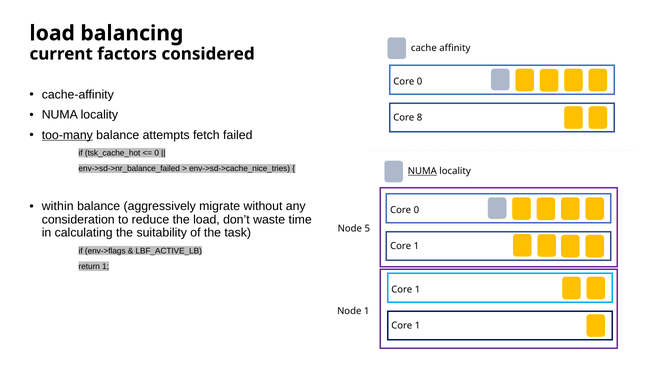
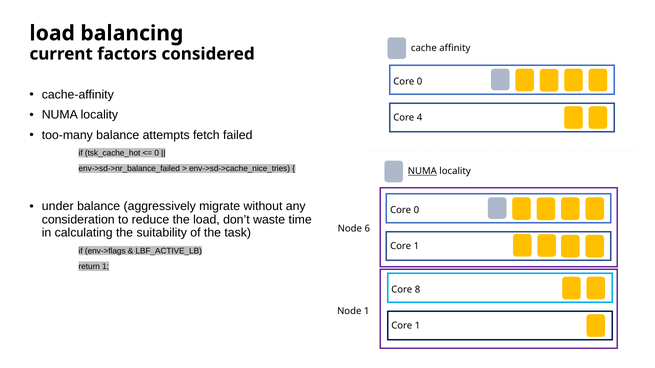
8: 8 -> 4 (420, 118)
too-many underline: present -> none (67, 135)
within: within -> under (58, 207)
5: 5 -> 6 (367, 229)
1: 1 -> 8 (418, 290)
